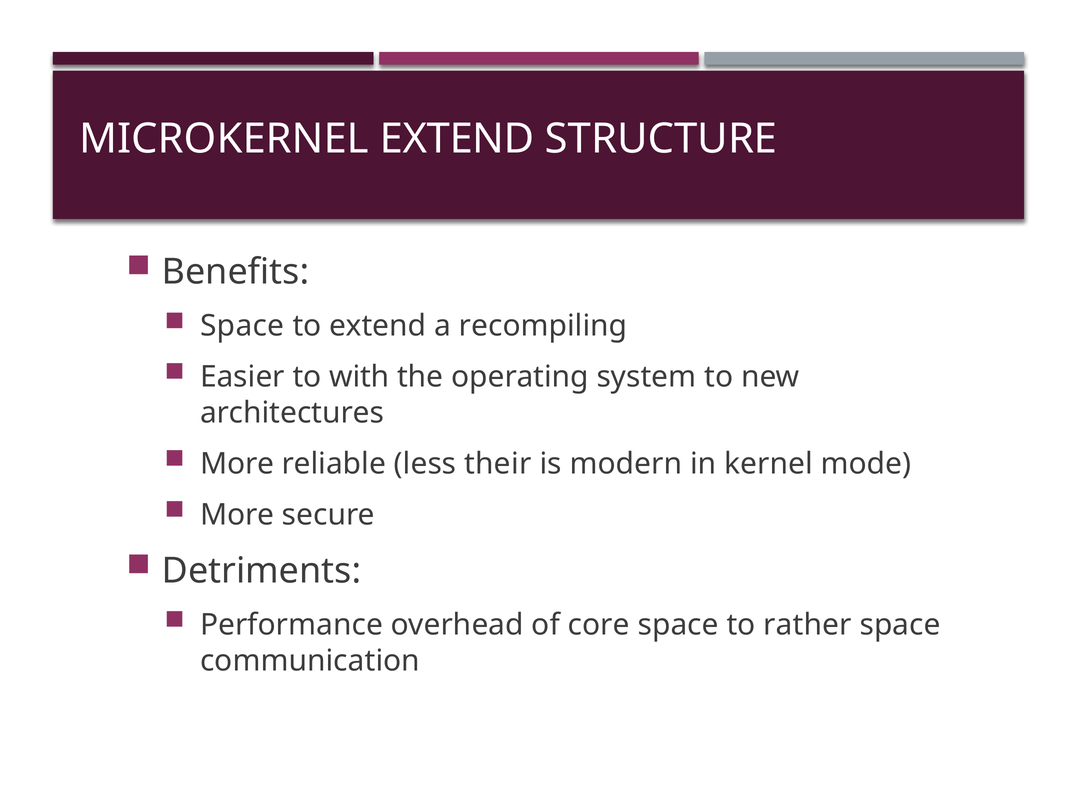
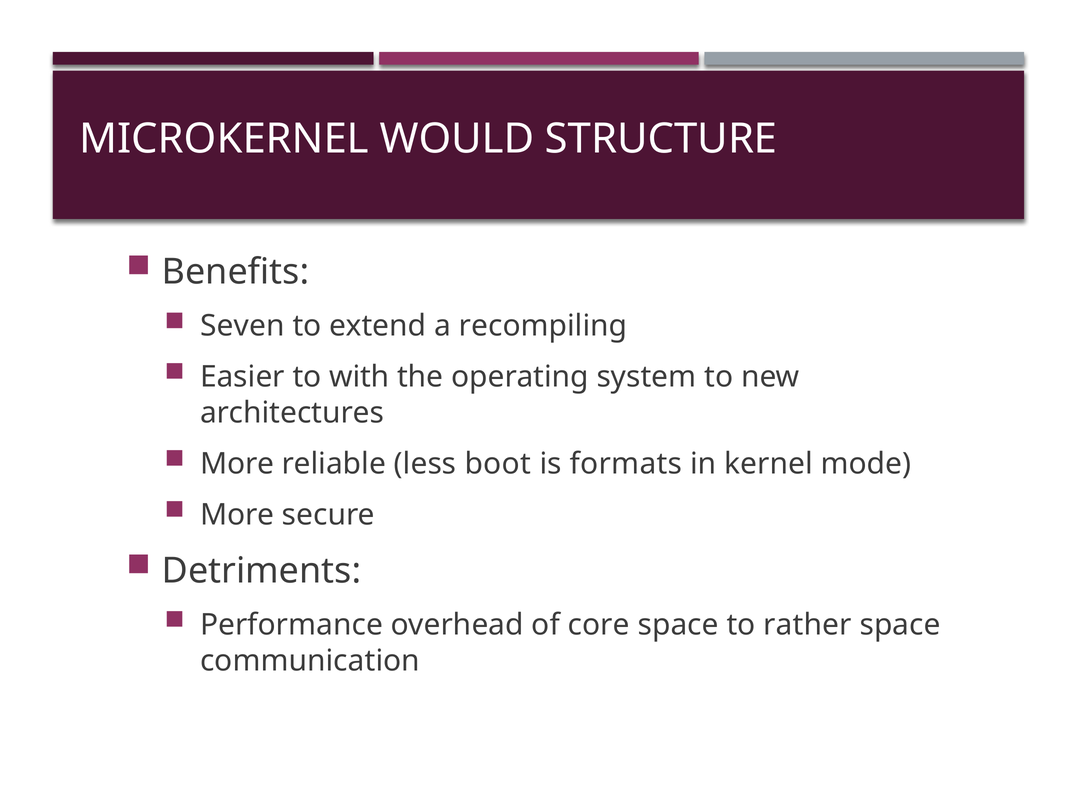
MICROKERNEL EXTEND: EXTEND -> WOULD (457, 139)
Space: Space -> Seven (242, 326)
their: their -> boot (498, 464)
modern: modern -> formats (626, 464)
